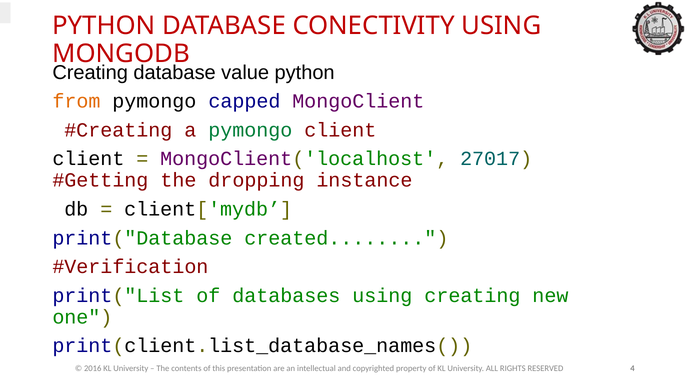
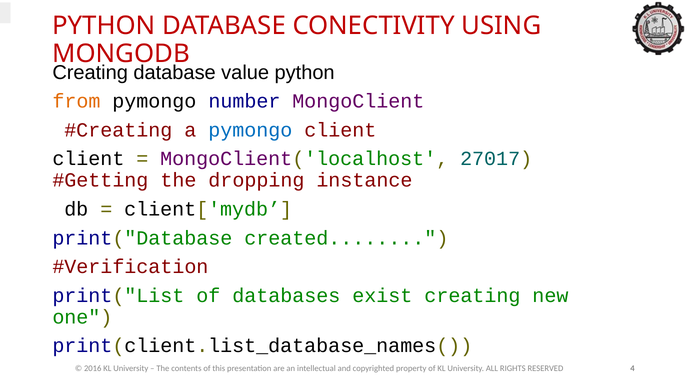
capped: capped -> number (244, 101)
pymongo colour: green -> blue (250, 130)
databases using: using -> exist (382, 296)
